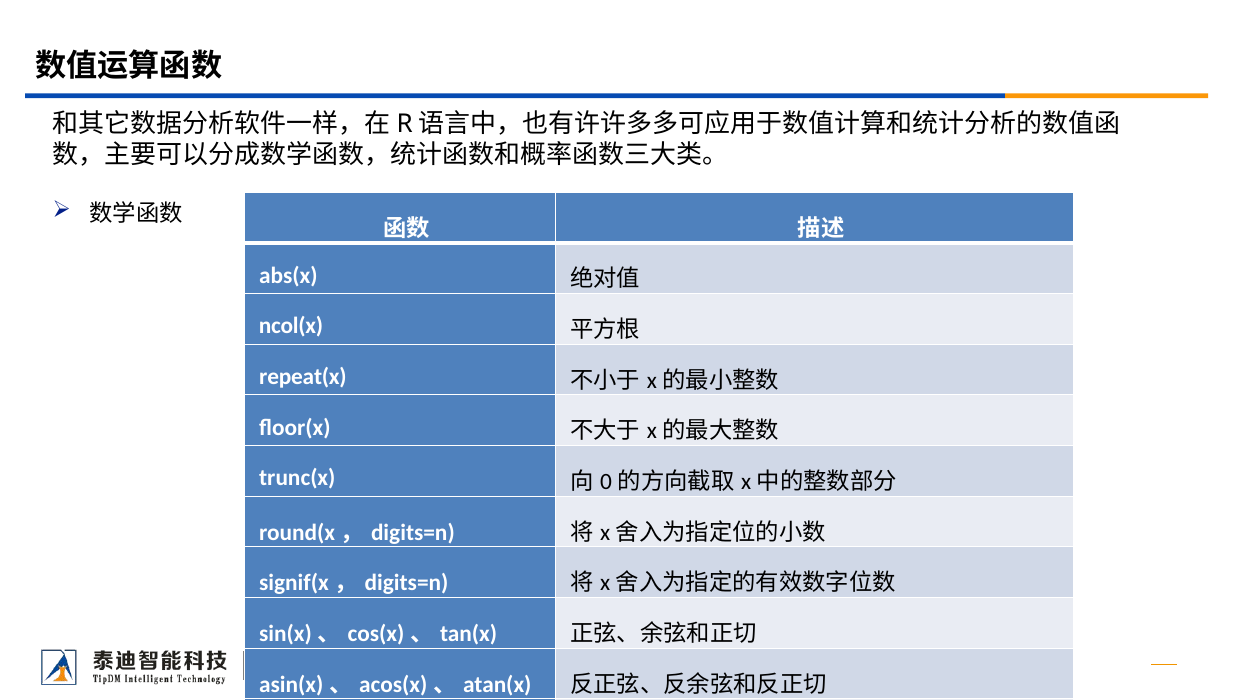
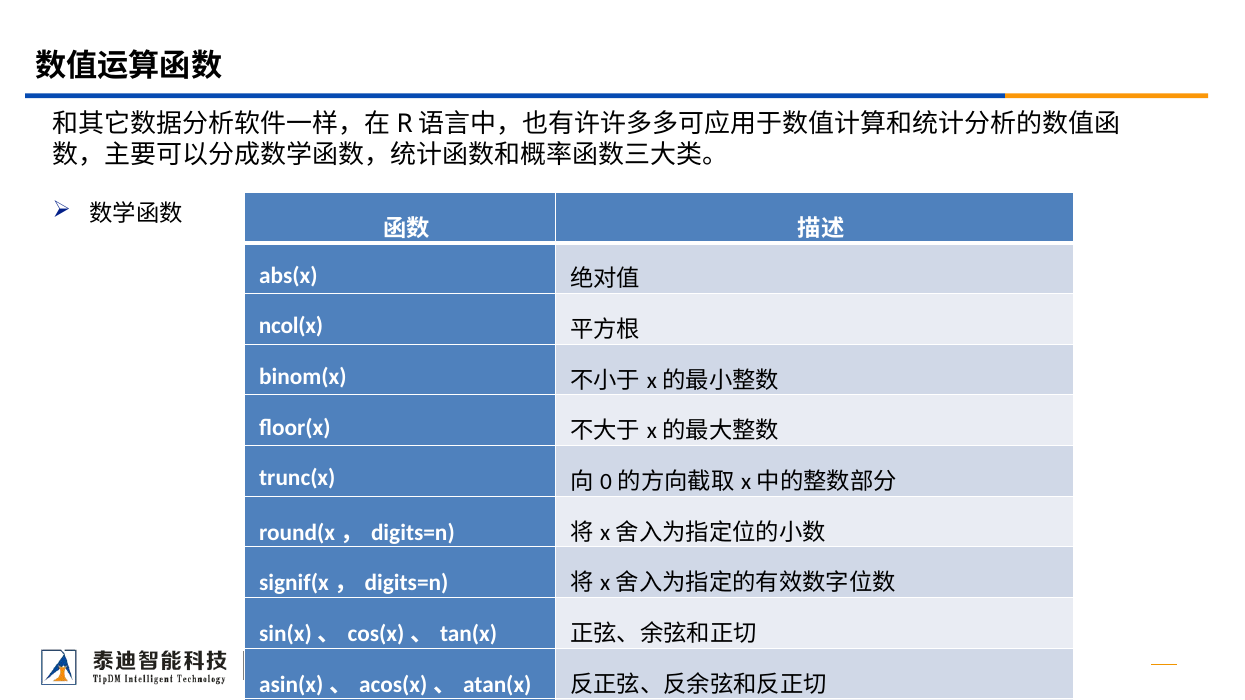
repeat(x: repeat(x -> binom(x (303, 377)
